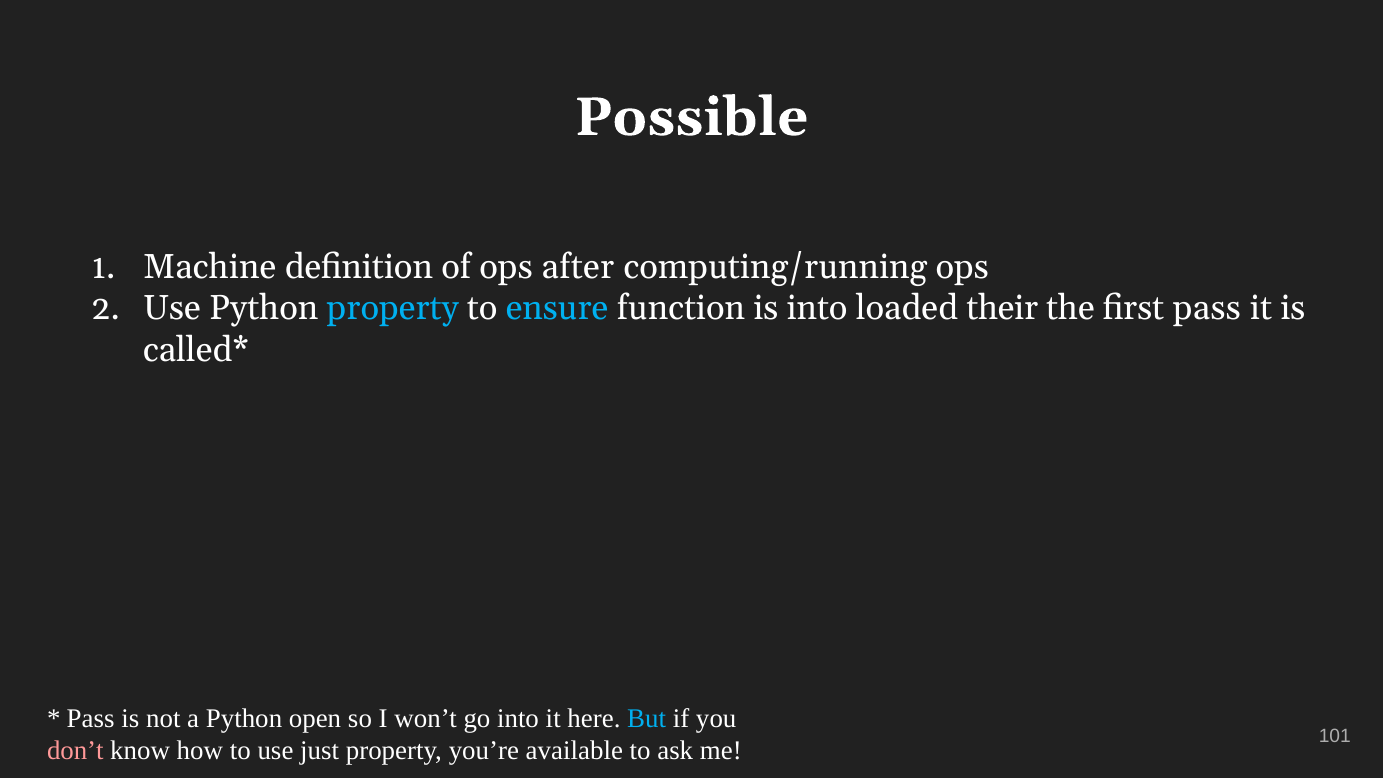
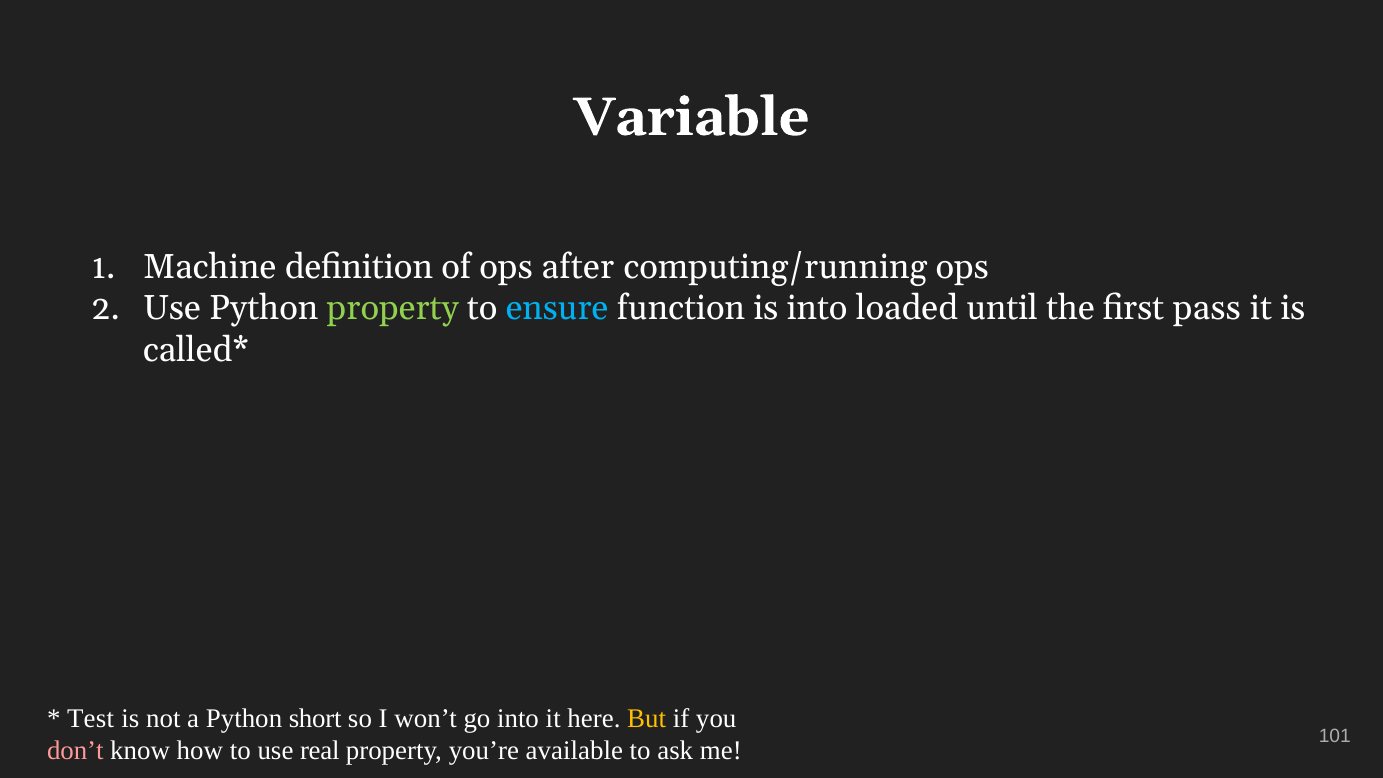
Possible: Possible -> Variable (692, 117)
property colour: light blue -> light green (393, 309)
their: their -> until (1002, 309)
Pass: Pass -> Test (91, 719)
open: open -> short (315, 719)
But colour: light blue -> yellow (647, 719)
just: just -> real (320, 751)
